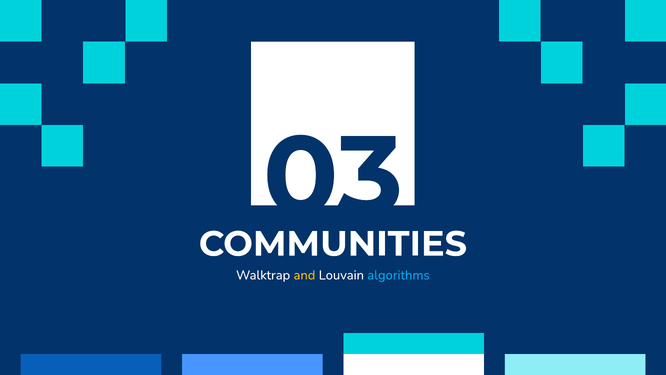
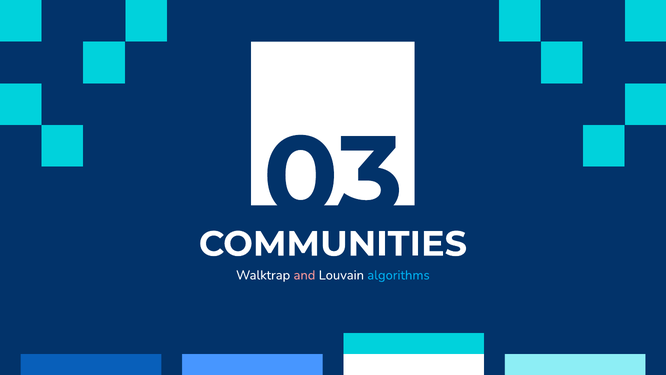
and colour: yellow -> pink (304, 275)
